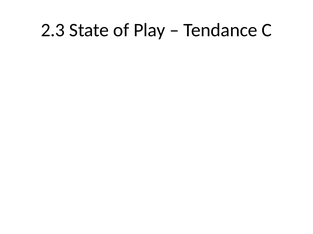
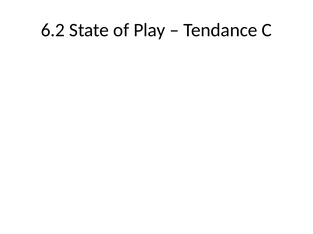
2.3: 2.3 -> 6.2 (53, 30)
